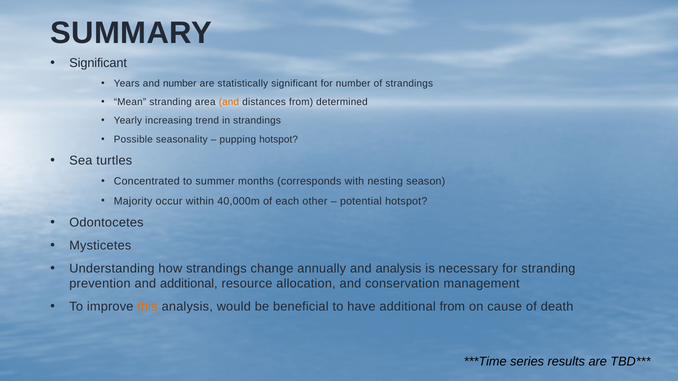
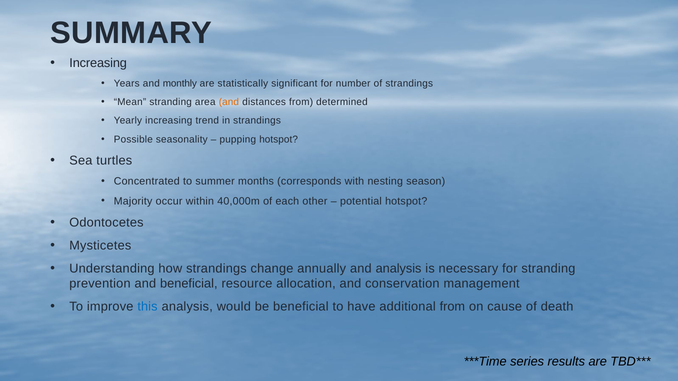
Significant: Significant -> Increasing (98, 63)
and number: number -> monthly (180, 83)
and additional: additional -> beneficial (189, 284)
this colour: orange -> blue (147, 307)
